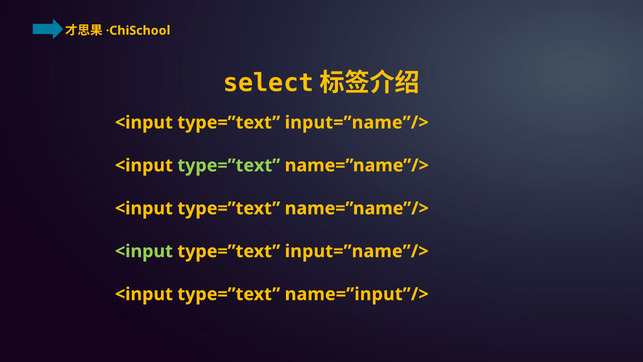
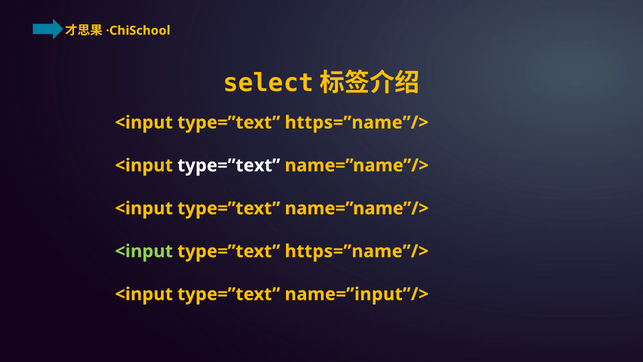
input=”name”/>: input=”name”/> -> https=”name”/> (357, 122)
type=”text colour: light green -> white (229, 165)
input=”name”/>: input=”name”/> -> https=”name”/> (357, 251)
